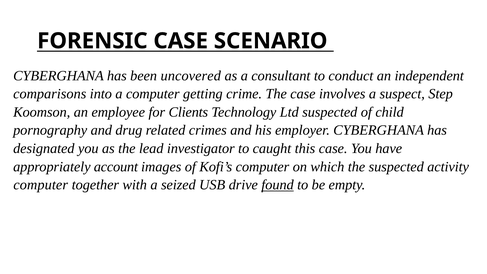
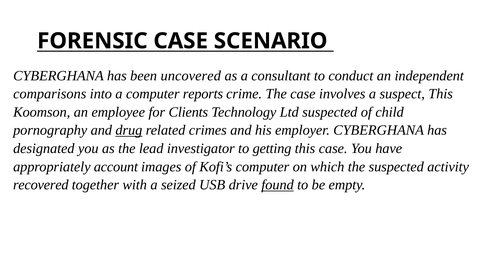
getting: getting -> reports (203, 94)
suspect Step: Step -> This (441, 94)
drug underline: none -> present (129, 130)
caught: caught -> getting (272, 148)
computer: computer -> recovered (41, 185)
